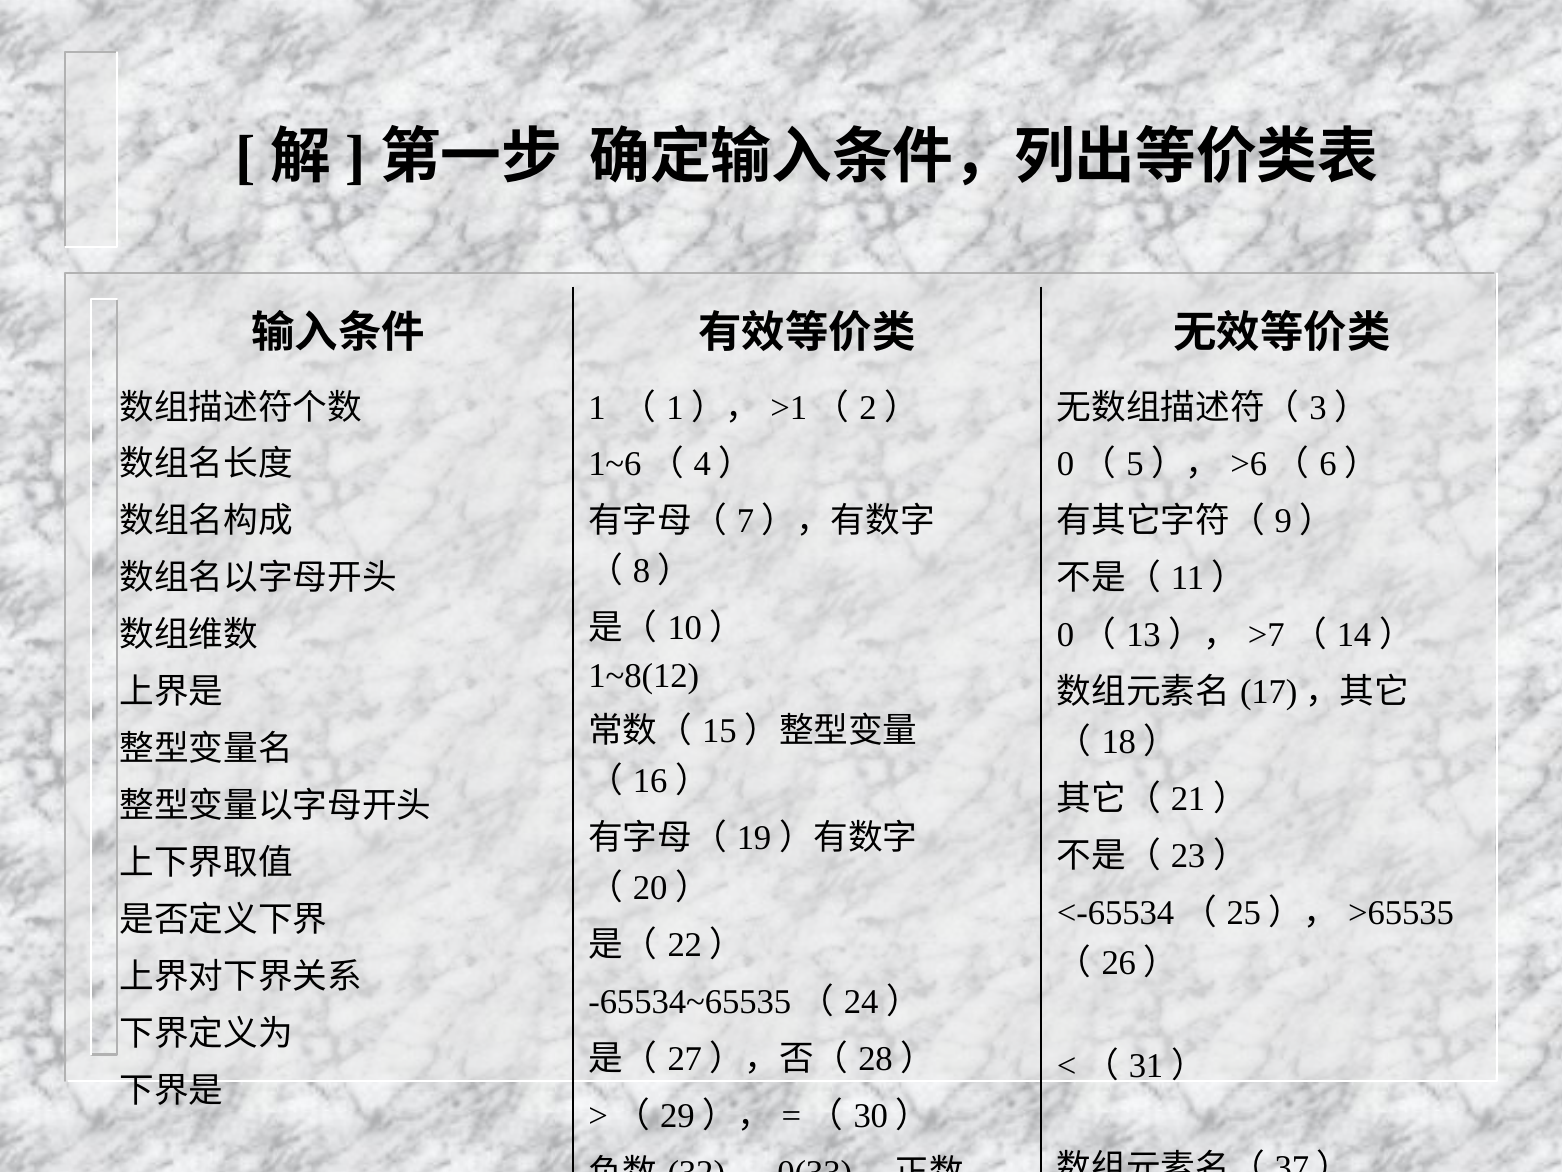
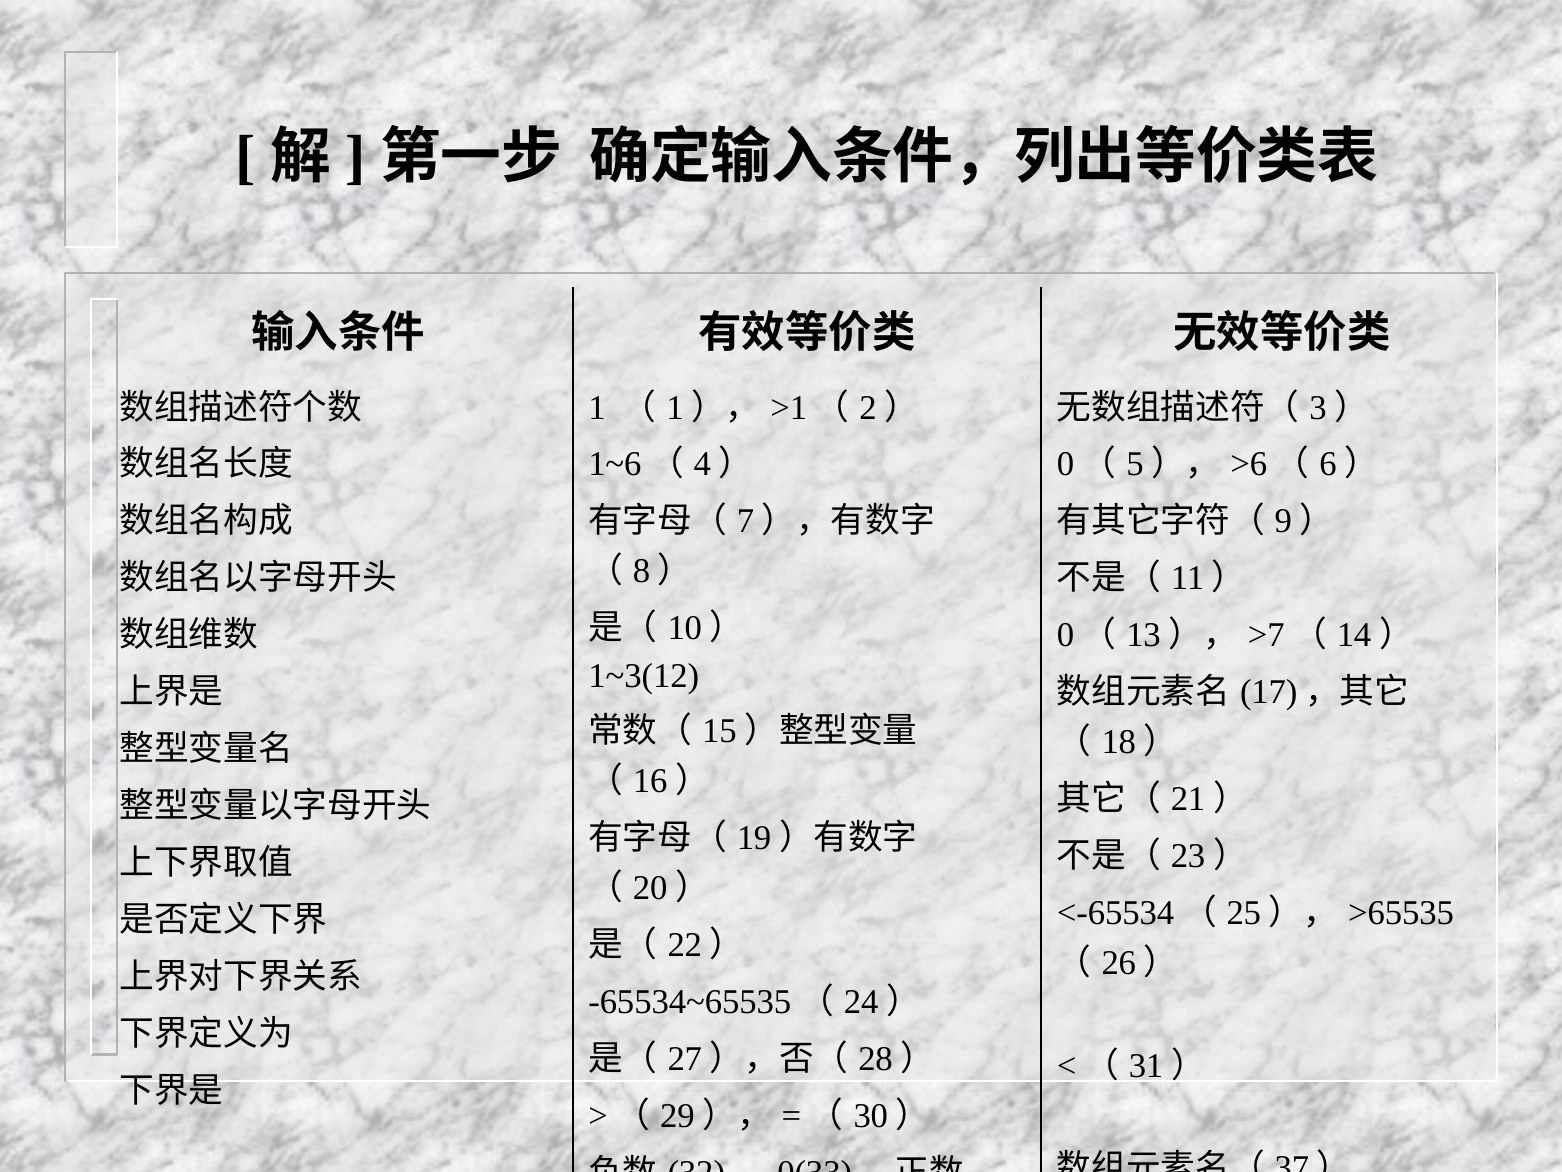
1~8(12: 1~8(12 -> 1~3(12 (644, 676)
